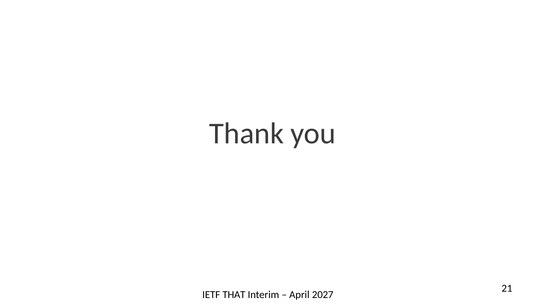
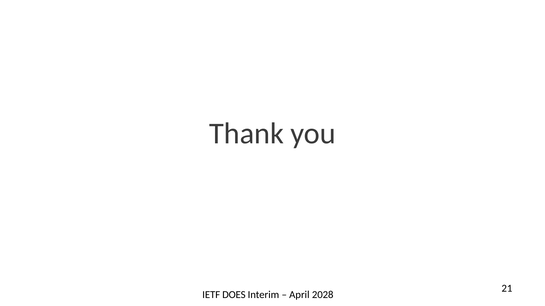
THAT: THAT -> DOES (234, 295)
2027: 2027 -> 2028 (323, 295)
